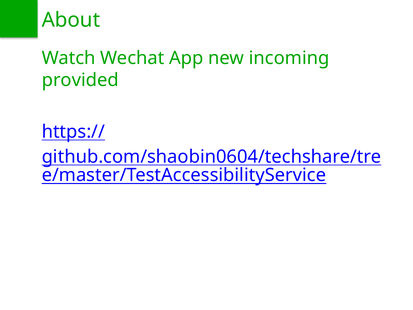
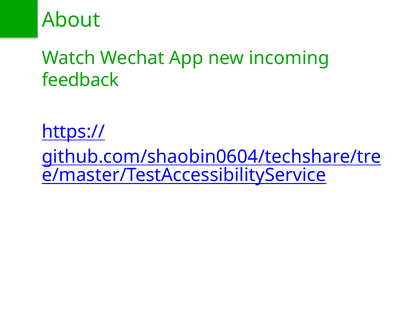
provided: provided -> feedback (80, 80)
